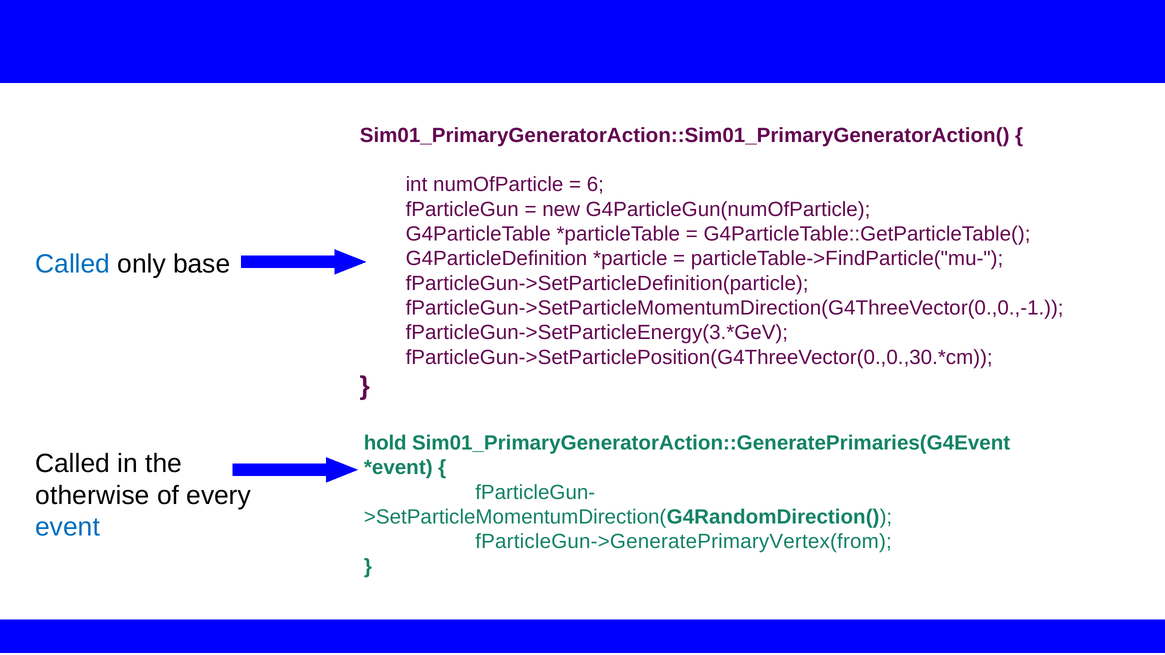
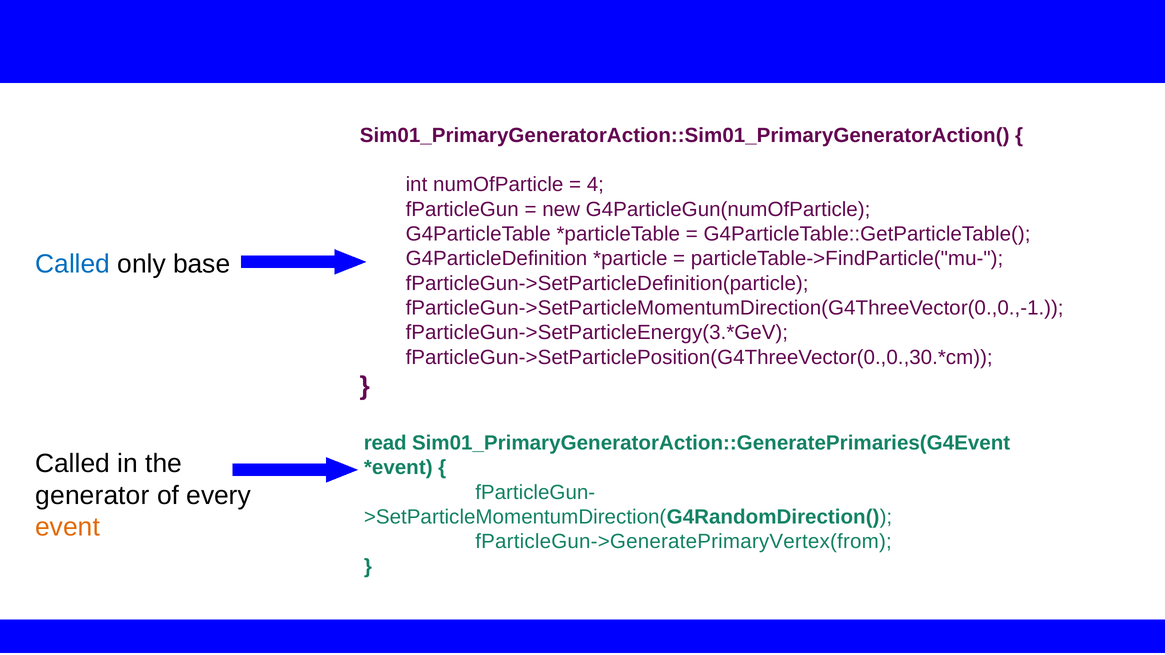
6: 6 -> 4 (595, 185)
hold: hold -> read (385, 443)
otherwise: otherwise -> generator (92, 496)
event colour: blue -> orange (68, 527)
